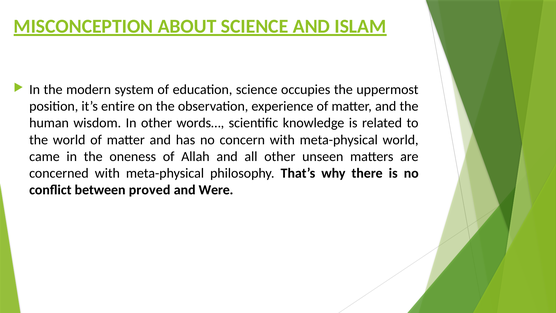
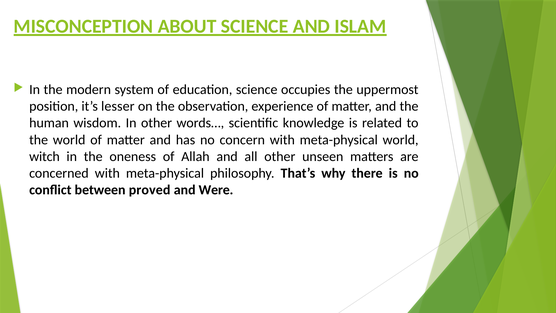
entire: entire -> lesser (118, 106)
came: came -> witch (44, 156)
